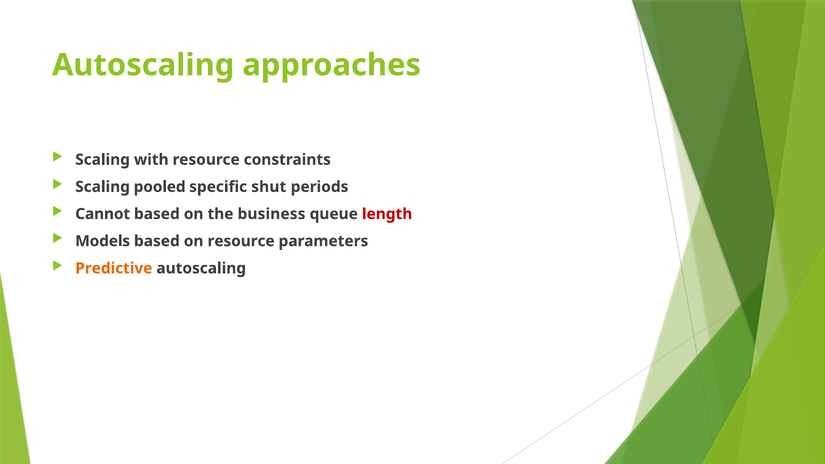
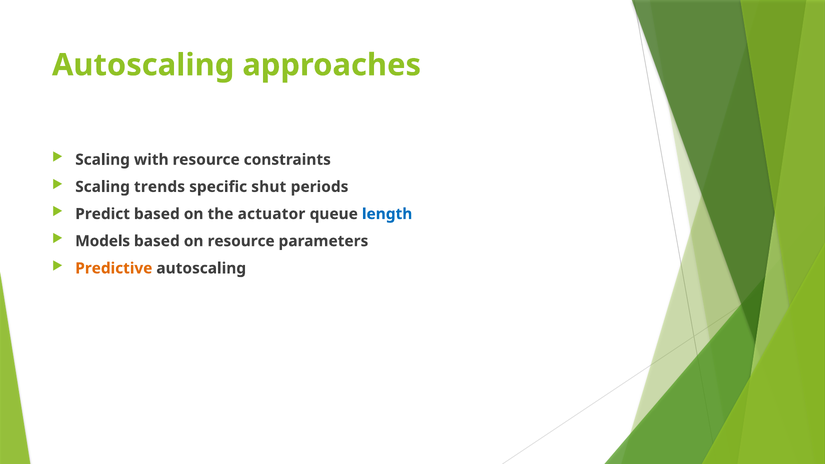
pooled: pooled -> trends (159, 187)
Cannot: Cannot -> Predict (103, 214)
business: business -> actuator (271, 214)
length colour: red -> blue (387, 214)
